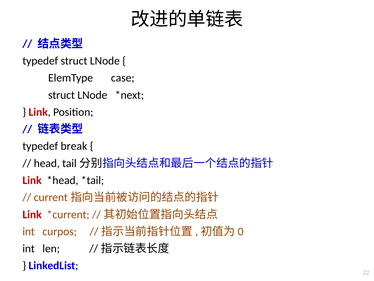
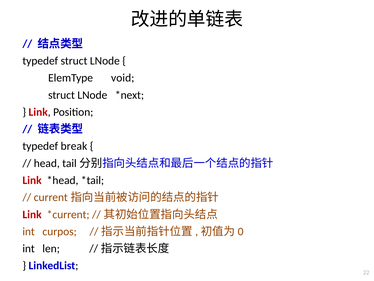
case: case -> void (123, 78)
